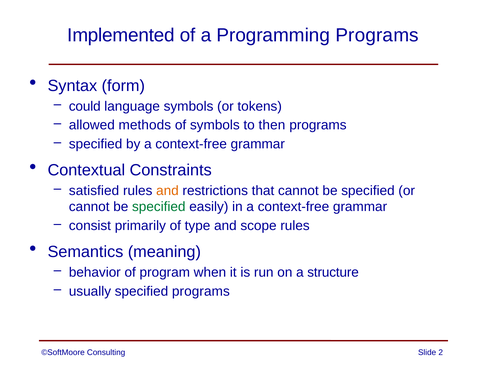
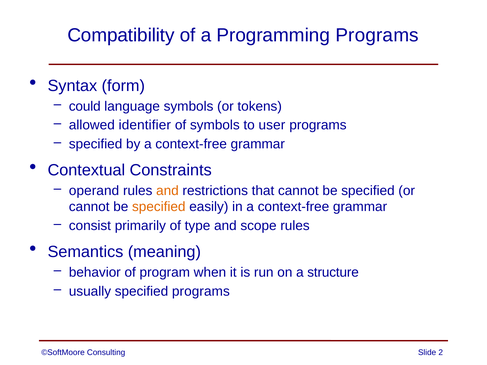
Implemented: Implemented -> Compatibility (121, 35)
methods: methods -> identifier (145, 125)
then: then -> user (272, 125)
satisfied: satisfied -> operand (94, 191)
specified colour: green -> orange (159, 207)
